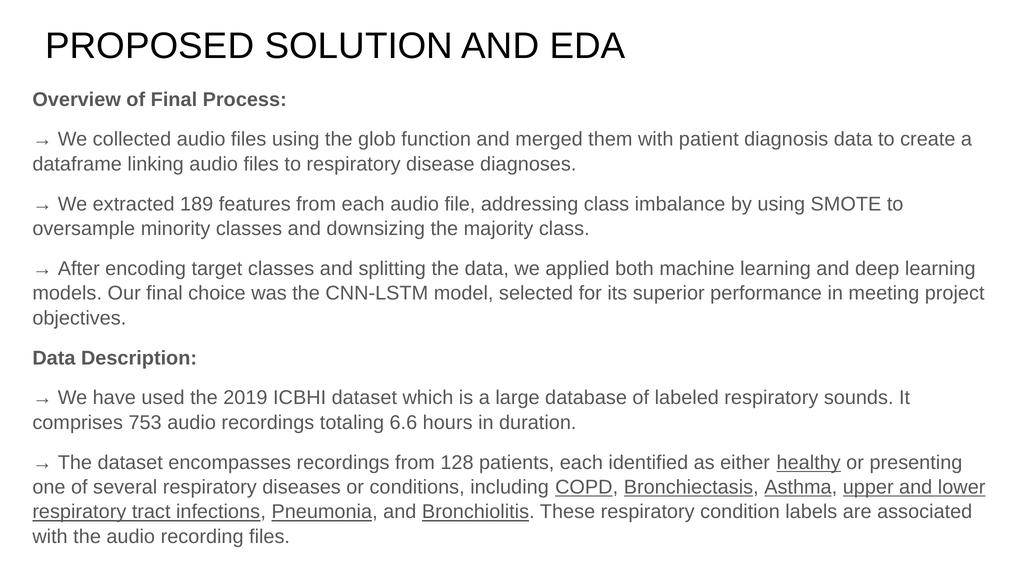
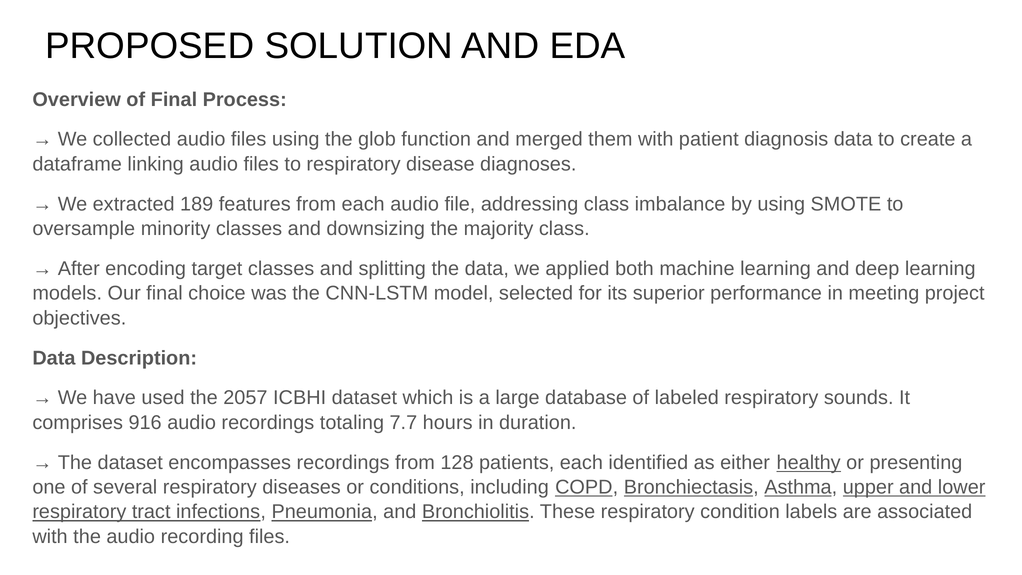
2019: 2019 -> 2057 (245, 398)
753: 753 -> 916 (145, 423)
6.6: 6.6 -> 7.7 (403, 423)
